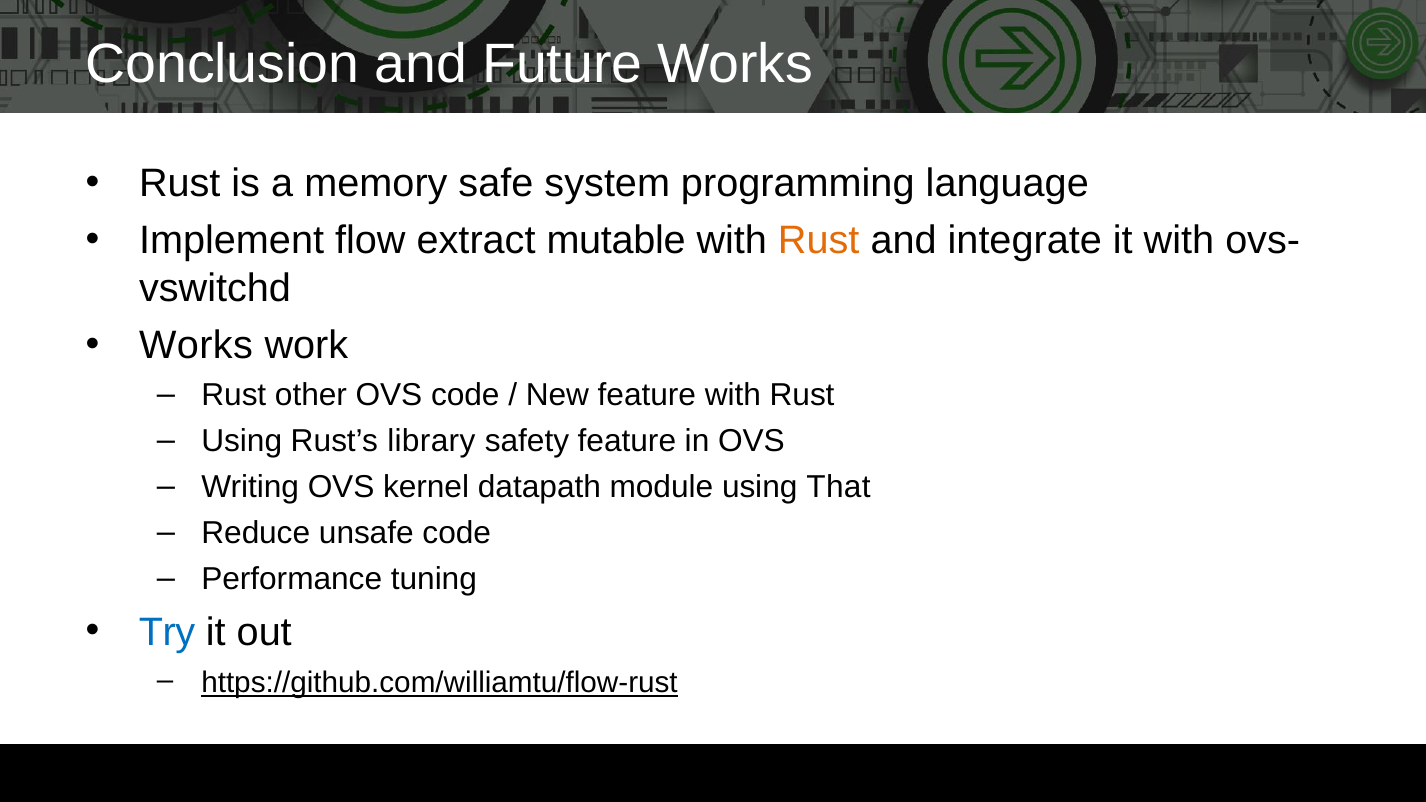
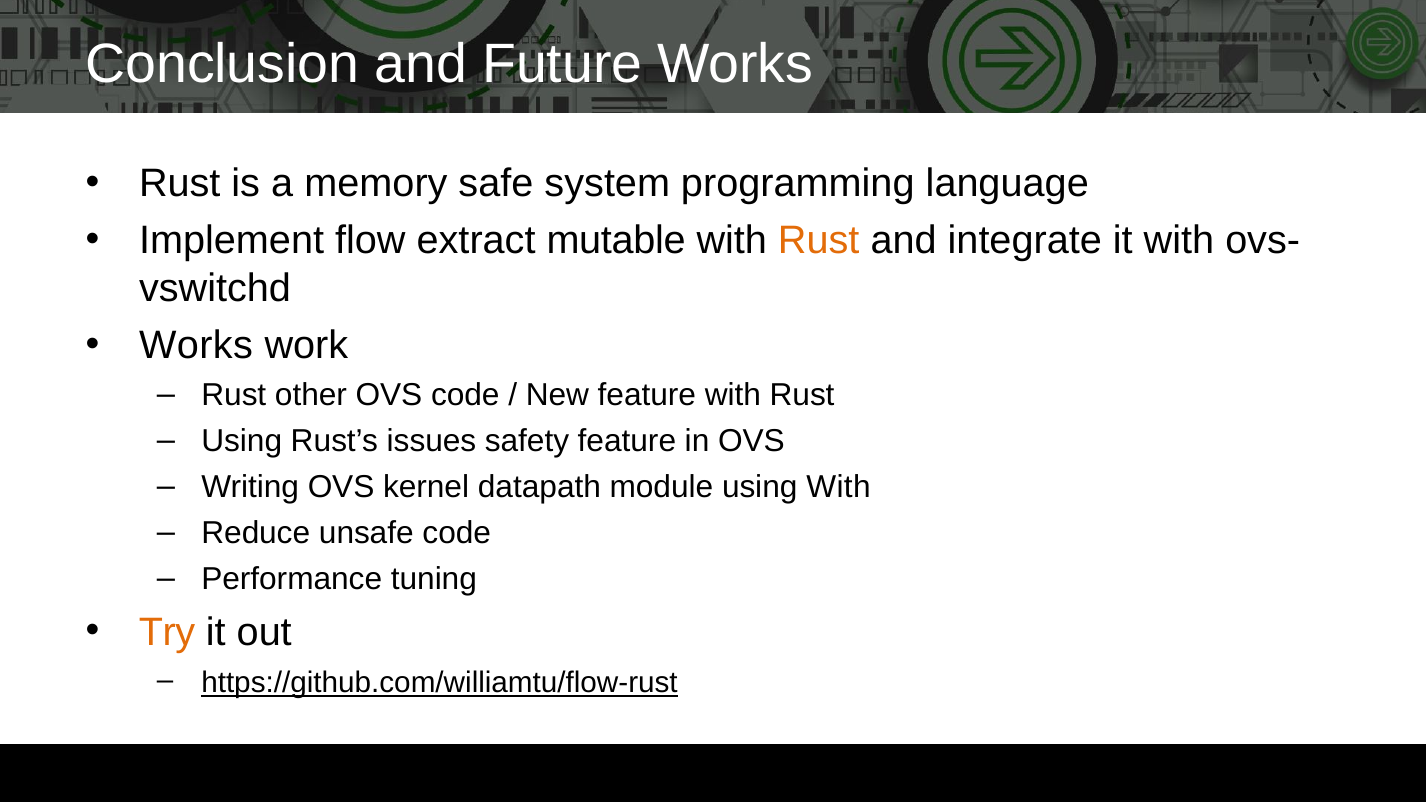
library: library -> issues (432, 441)
using That: That -> With (839, 487)
Try colour: blue -> orange (167, 632)
